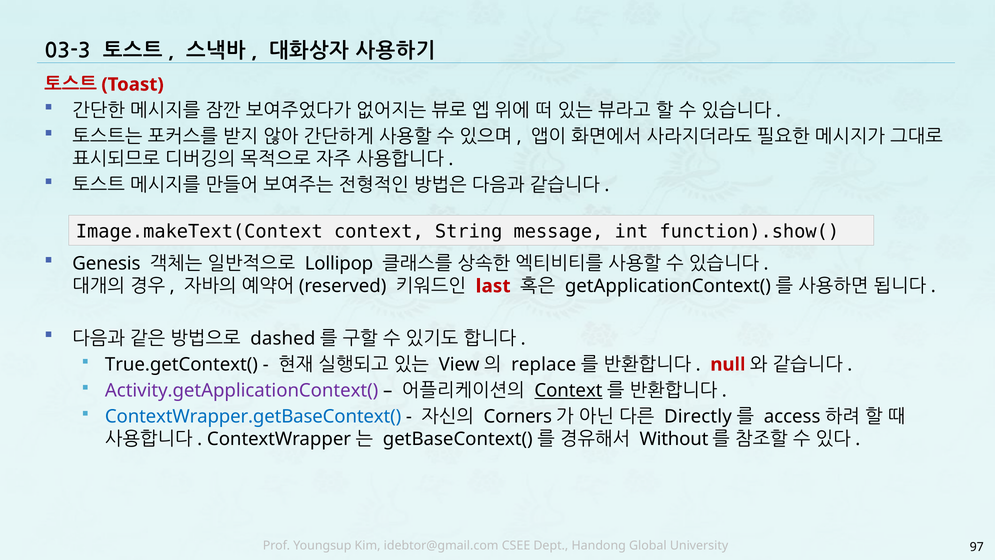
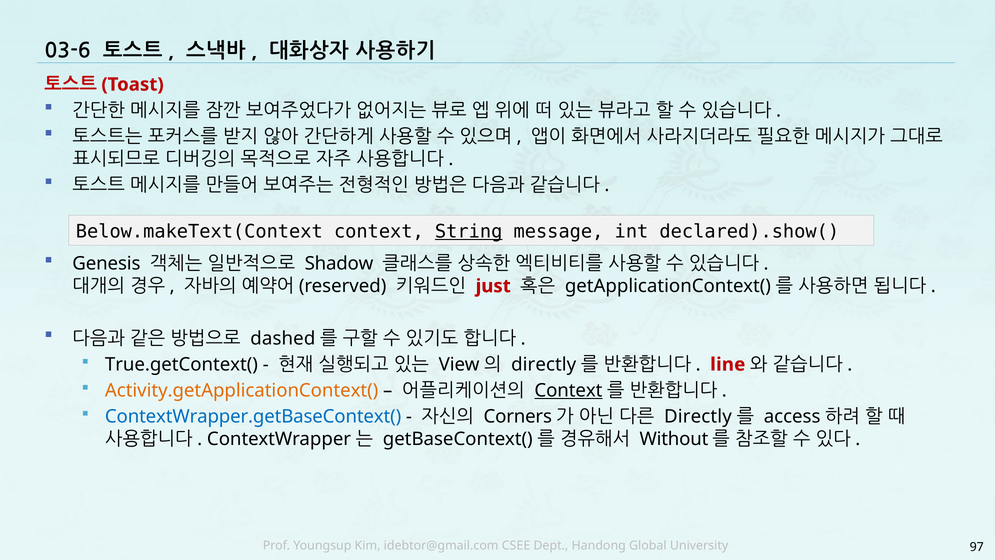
03-3: 03-3 -> 03-6 (68, 51)
Image.makeText(Context: Image.makeText(Context -> Below.makeText(Context (199, 231)
String underline: none -> present (469, 231)
function).show(: function).show( -> declared).show( (749, 231)
Lollipop: Lollipop -> Shadow (339, 264)
last: last -> just (493, 286)
replace: replace -> directly (544, 364)
null: null -> line (728, 364)
Activity.getApplicationContext( colour: purple -> orange (242, 390)
